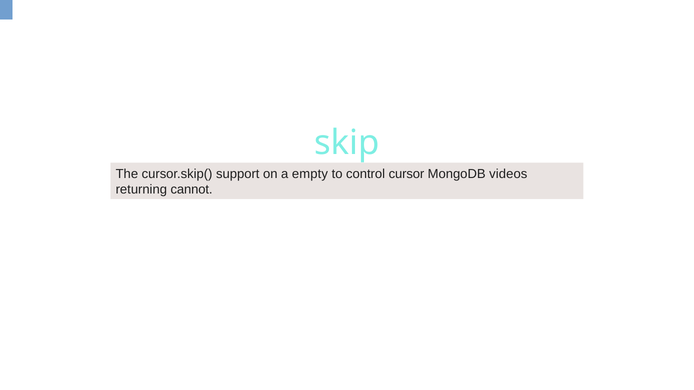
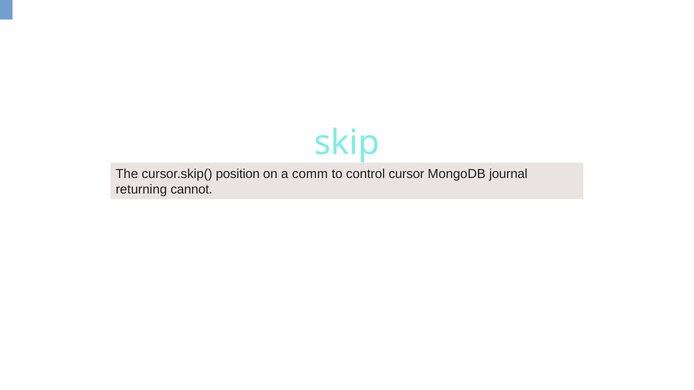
support: support -> position (238, 174)
empty: empty -> comm (310, 174)
videos: videos -> journal (508, 174)
